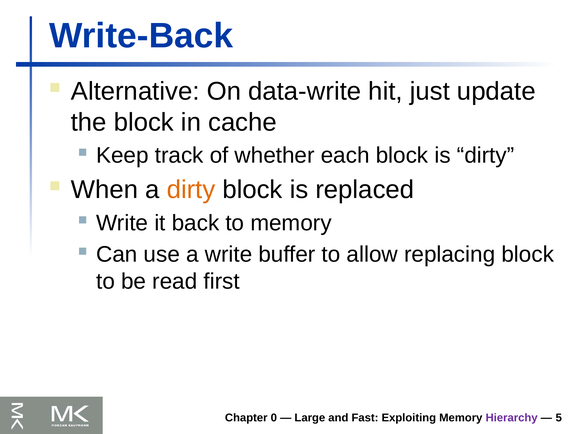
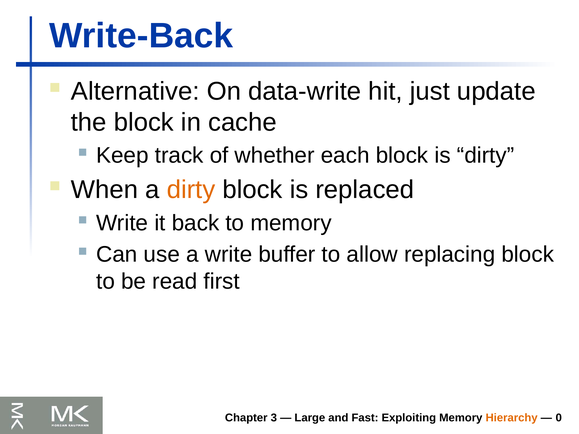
0: 0 -> 3 (274, 418)
Hierarchy colour: purple -> orange (512, 418)
5: 5 -> 0 (559, 418)
